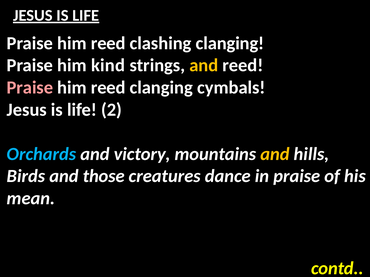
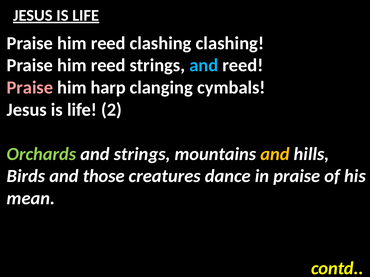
clashing clanging: clanging -> clashing (230, 43)
kind: kind -> reed (108, 65)
and colour: yellow -> light blue (204, 65)
reed: reed -> harp (108, 88)
Orchards colour: light blue -> light green (41, 154)
and victory: victory -> strings (142, 154)
